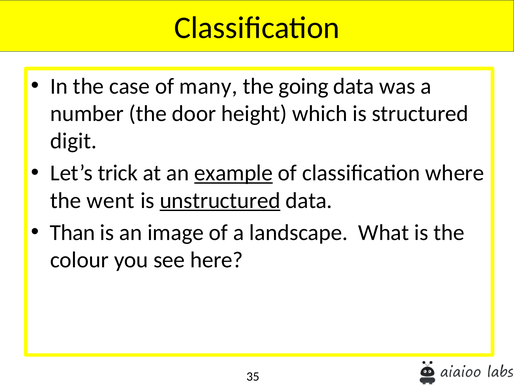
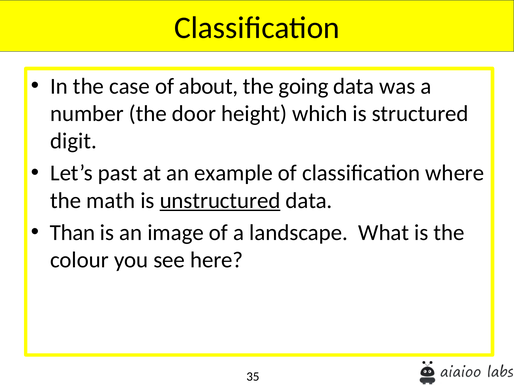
many: many -> about (209, 86)
trick: trick -> past (118, 173)
example underline: present -> none (234, 173)
went: went -> math (111, 201)
